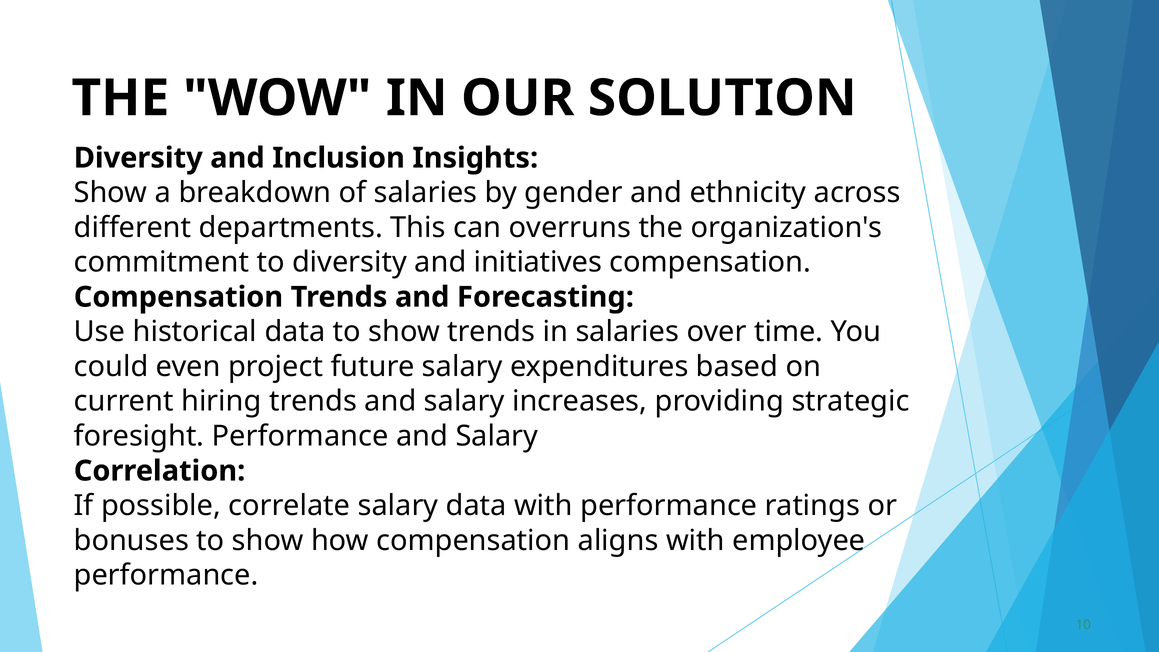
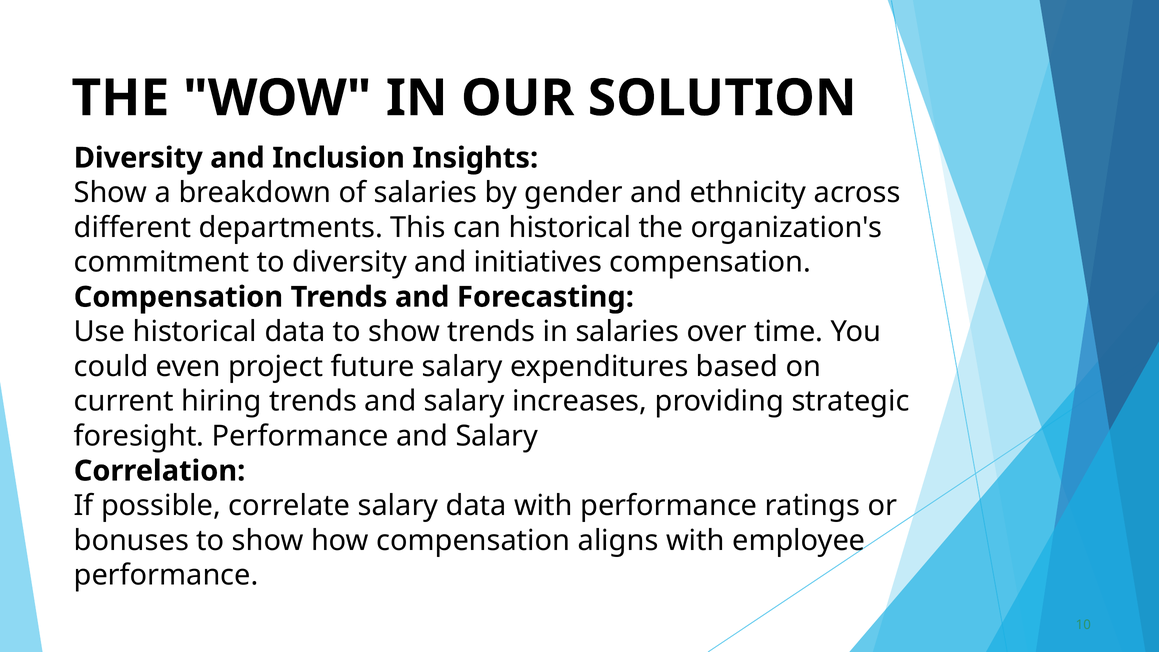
can overruns: overruns -> historical (570, 228)
